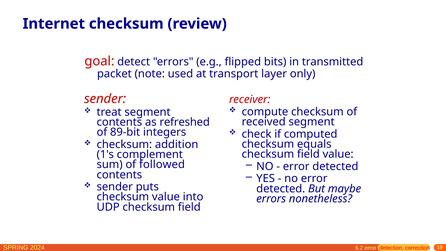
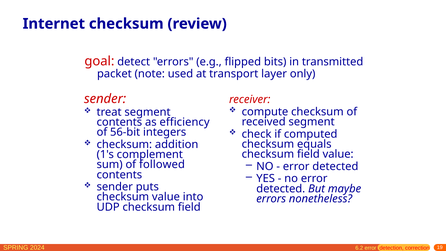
refreshed: refreshed -> efficiency (185, 122)
89-bit: 89-bit -> 56-bit (125, 132)
